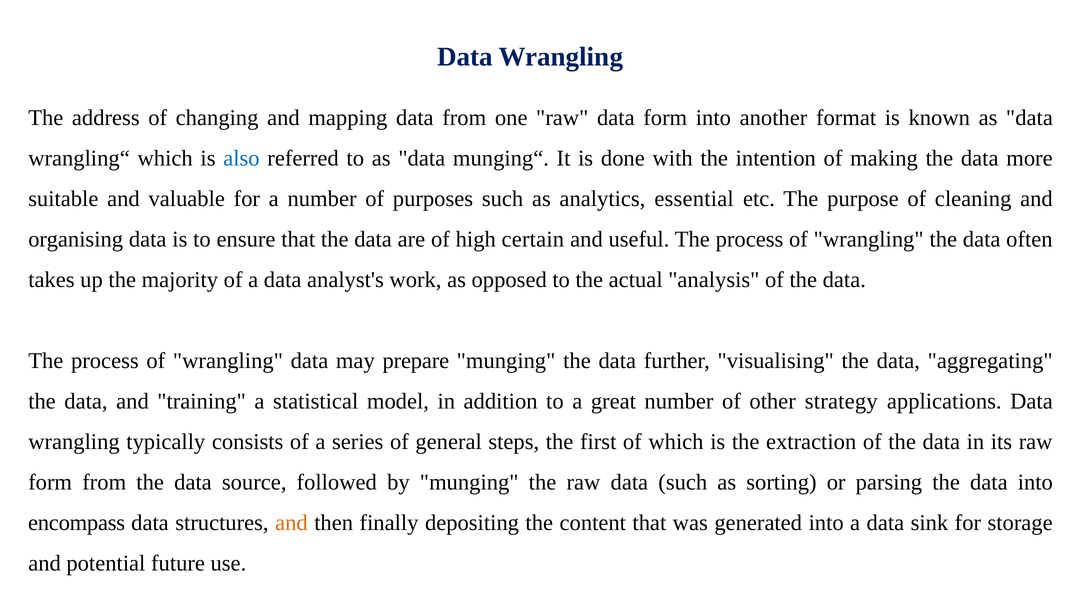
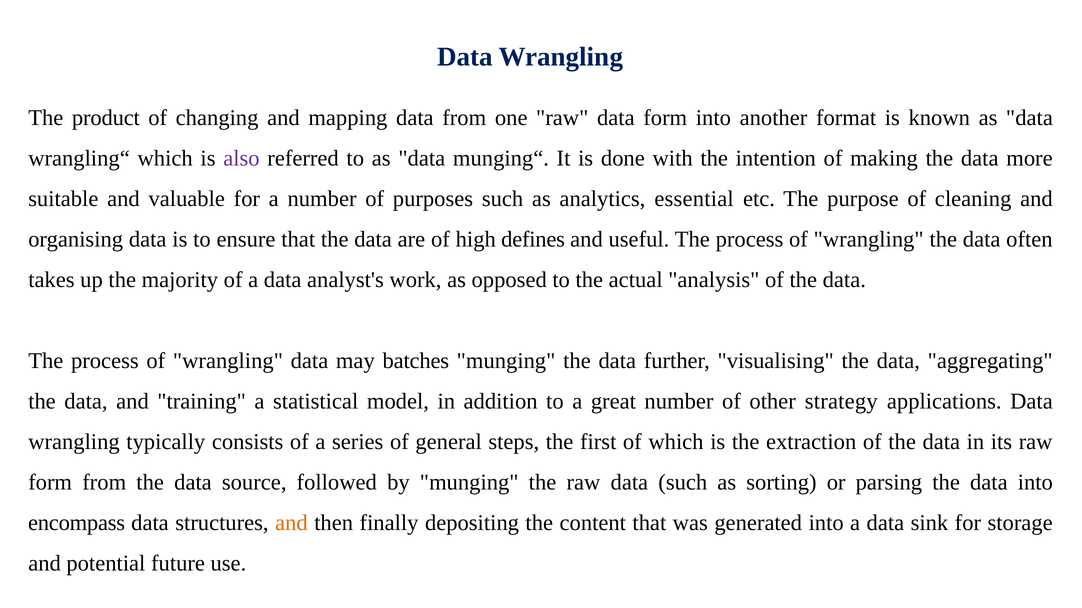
address: address -> product (106, 118)
also colour: blue -> purple (241, 158)
certain: certain -> defines (533, 239)
prepare: prepare -> batches (416, 361)
